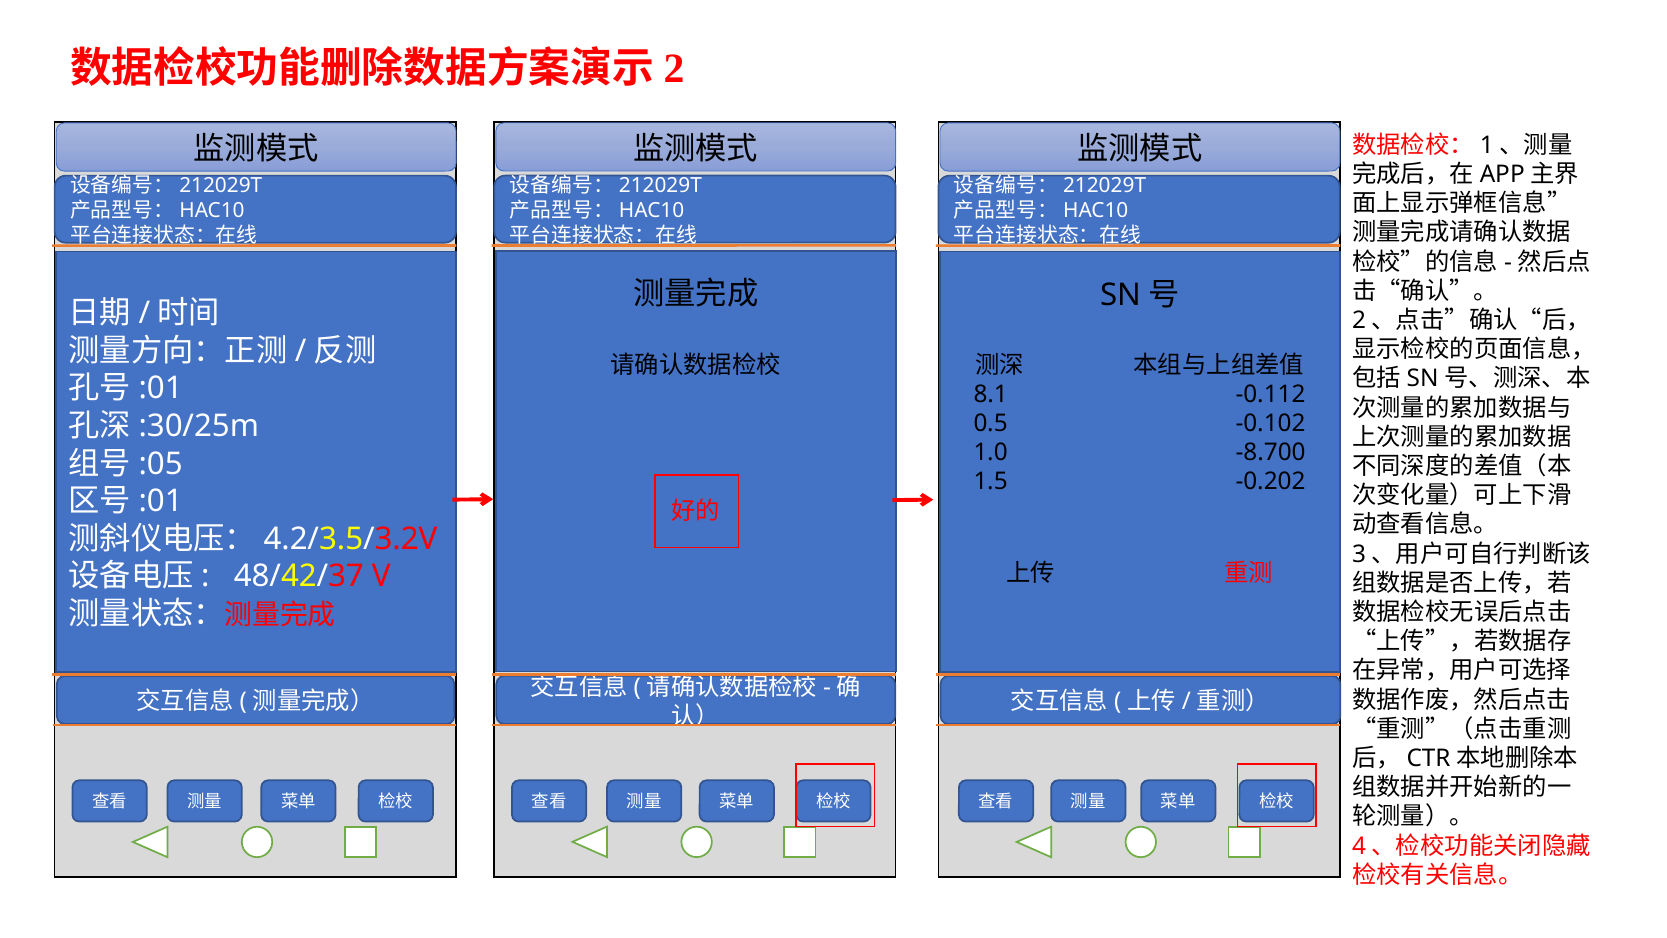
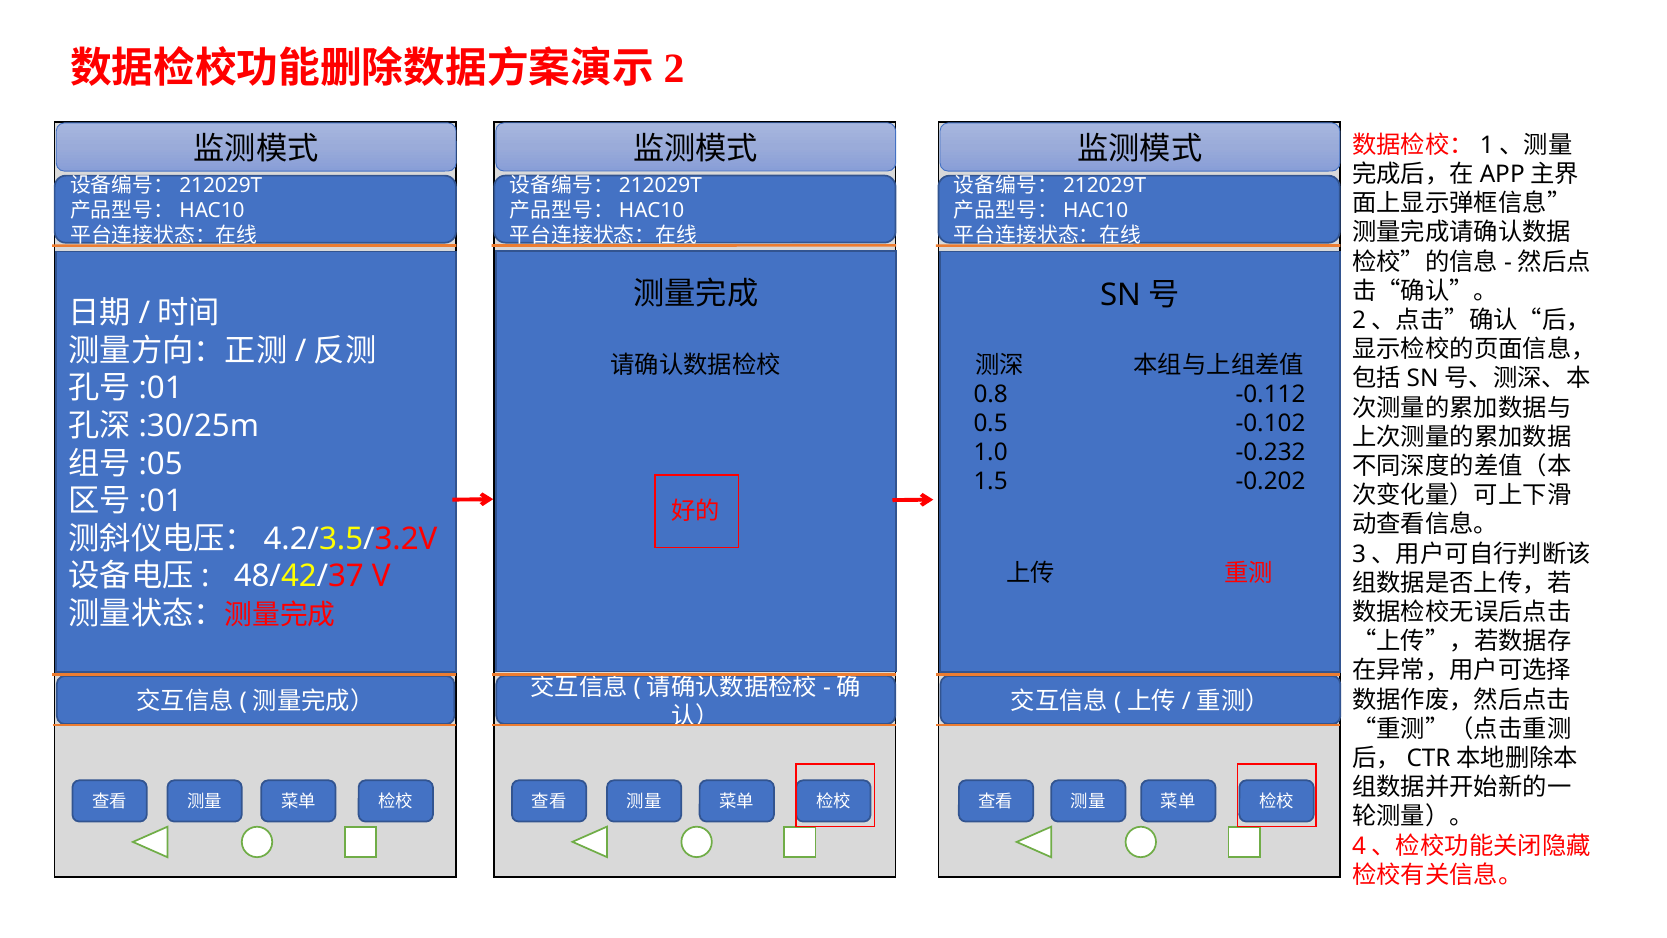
8.1: 8.1 -> 0.8 (991, 394)
-8.700: -8.700 -> -0.232 (1271, 453)
